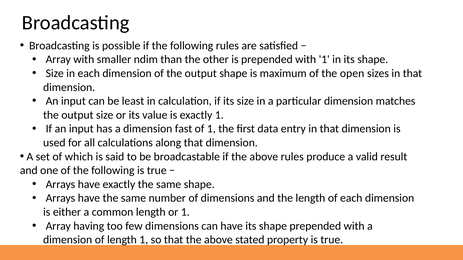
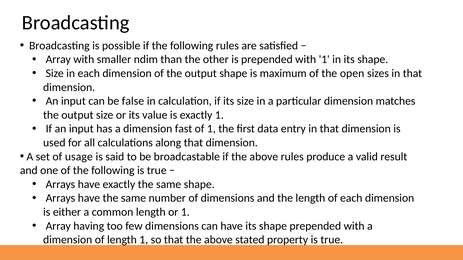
least: least -> false (133, 101)
which: which -> usage (79, 157)
